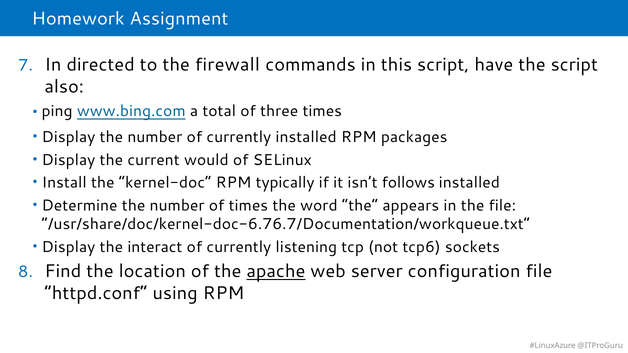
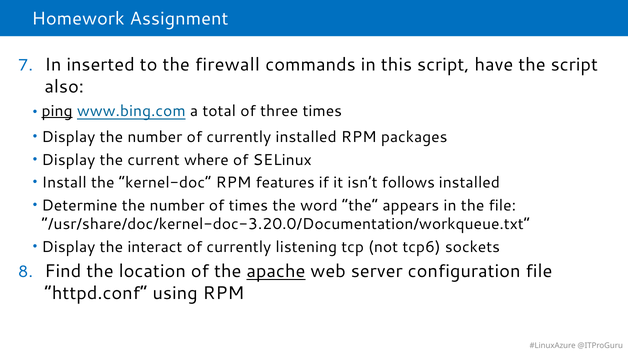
directed: directed -> inserted (101, 65)
ping underline: none -> present (57, 111)
would: would -> where (206, 160)
typically: typically -> features (285, 183)
/usr/share/doc/kernel-doc-6.76.7/Documentation/workqueue.txt: /usr/share/doc/kernel-doc-6.76.7/Documentation/workqueue.txt -> /usr/share/doc/kernel-doc-3.20.0/Documentation/workqueue.txt (286, 224)
